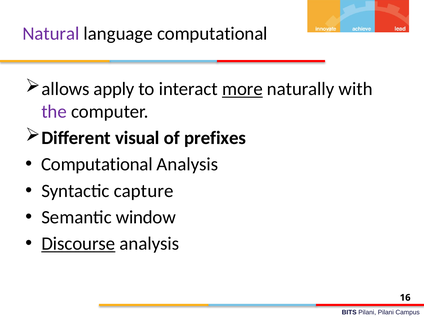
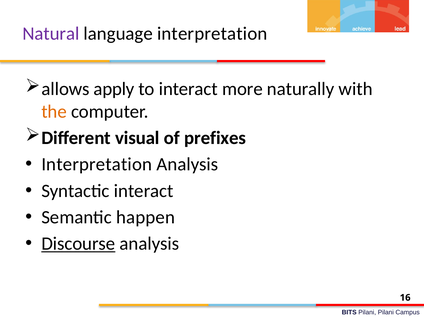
language computational: computational -> interpretation (212, 34)
more underline: present -> none (242, 89)
the colour: purple -> orange (54, 112)
Computational: Computational -> Interpretation (97, 164)
Syntactic capture: capture -> interact (144, 191)
window: window -> happen (146, 217)
